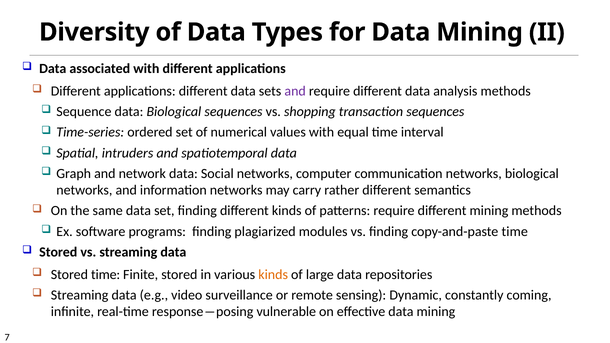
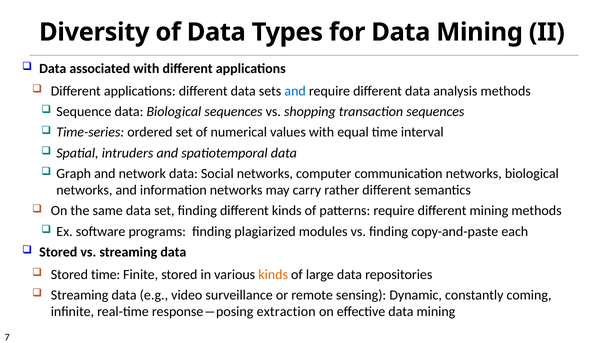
and colour: purple -> blue (295, 91)
copy-and-paste time: time -> each (515, 232)
vulnerable: vulnerable -> extraction (286, 312)
